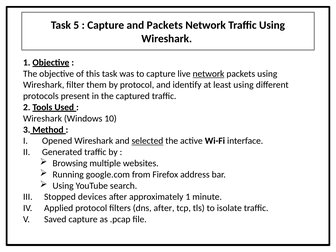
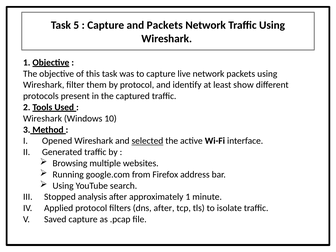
network underline: present -> none (209, 74)
least using: using -> show (244, 85)
devices: devices -> analysis (92, 197)
